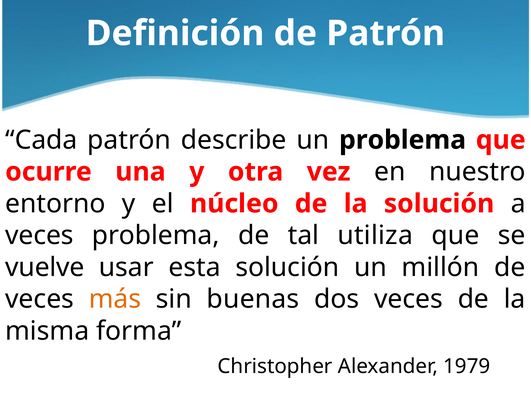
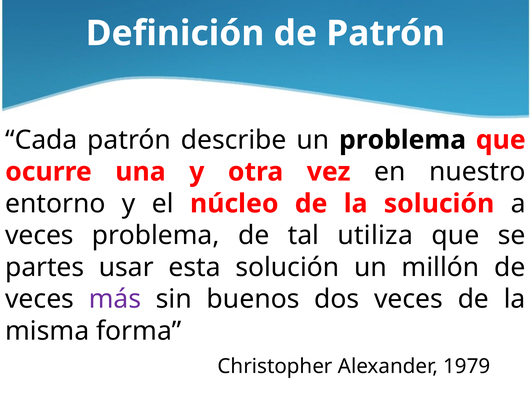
vuelve: vuelve -> partes (45, 268)
más colour: orange -> purple (115, 299)
buenas: buenas -> buenos (253, 299)
